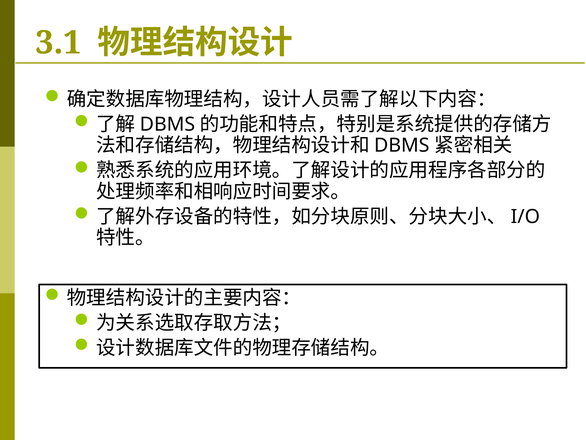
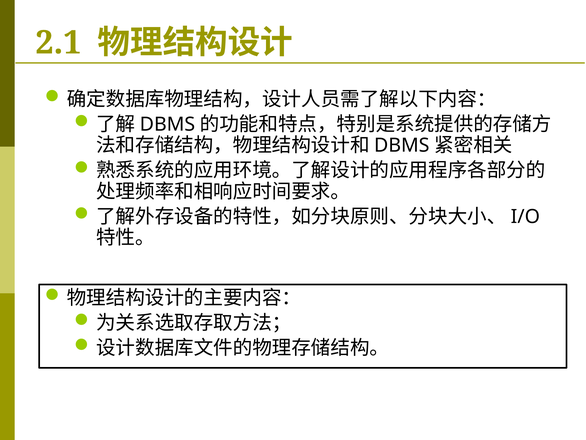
3.1: 3.1 -> 2.1 (58, 43)
